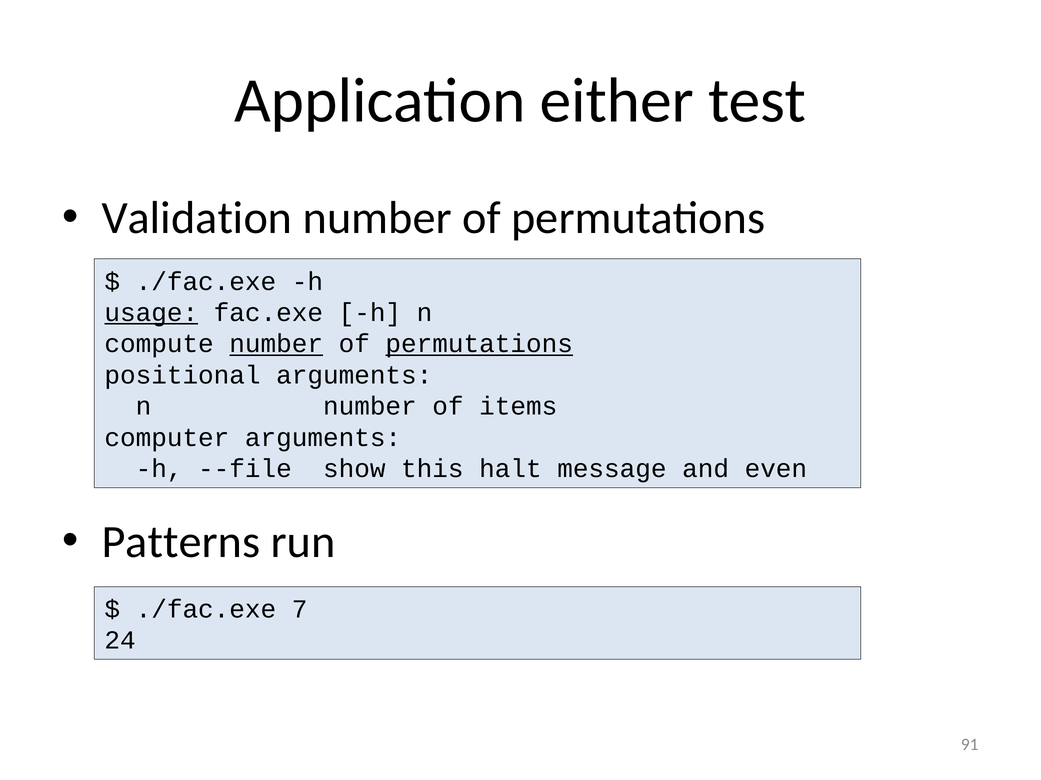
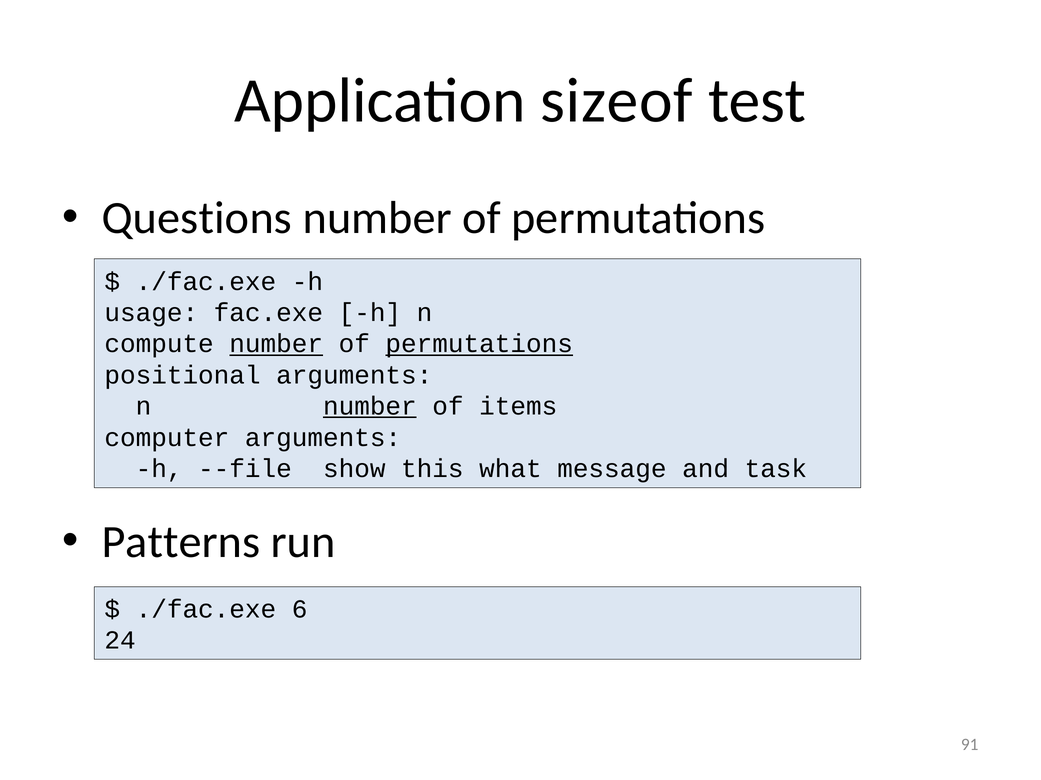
either: either -> sizeof (616, 101)
Validation: Validation -> Questions (197, 218)
usage underline: present -> none (151, 313)
number underline: none -> present (370, 407)
halt: halt -> what (510, 469)
even: even -> task (776, 469)
7: 7 -> 6 (300, 610)
